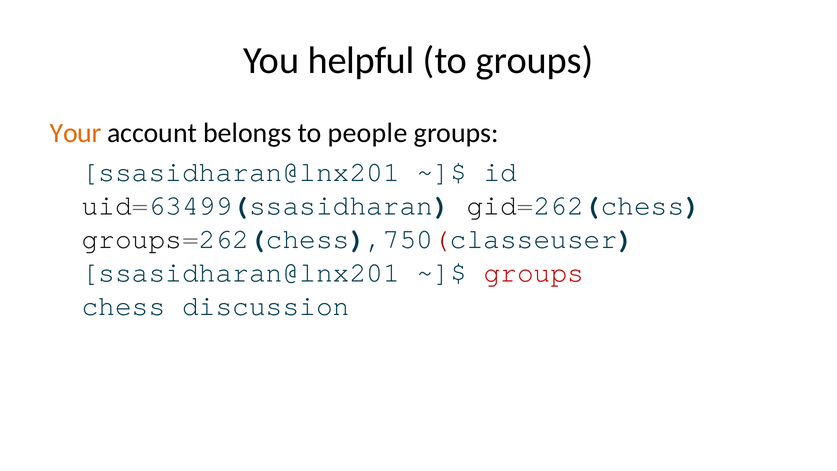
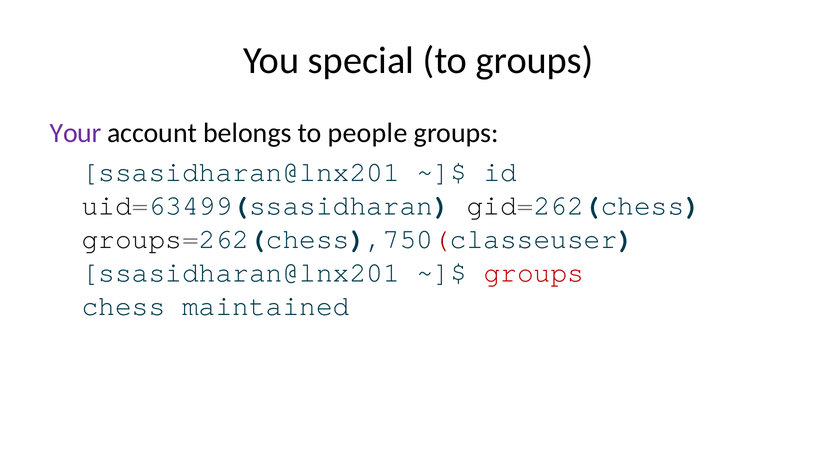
helpful: helpful -> special (361, 61)
Your colour: orange -> purple (76, 133)
discussion: discussion -> maintained (266, 306)
